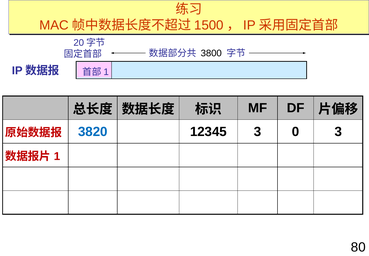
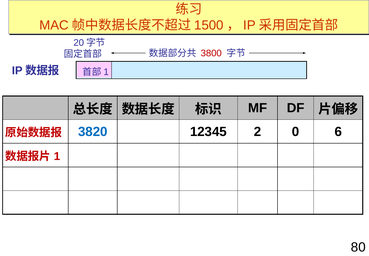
3800 colour: black -> red (211, 53)
12345 3: 3 -> 2 (258, 131)
0 3: 3 -> 6 (338, 131)
